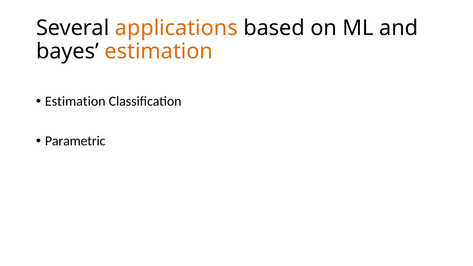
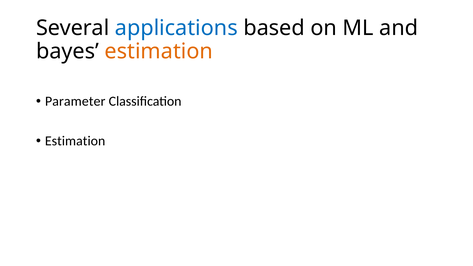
applications colour: orange -> blue (176, 28)
Estimation: Estimation -> Parameter (75, 101)
Parametric: Parametric -> Estimation (75, 141)
